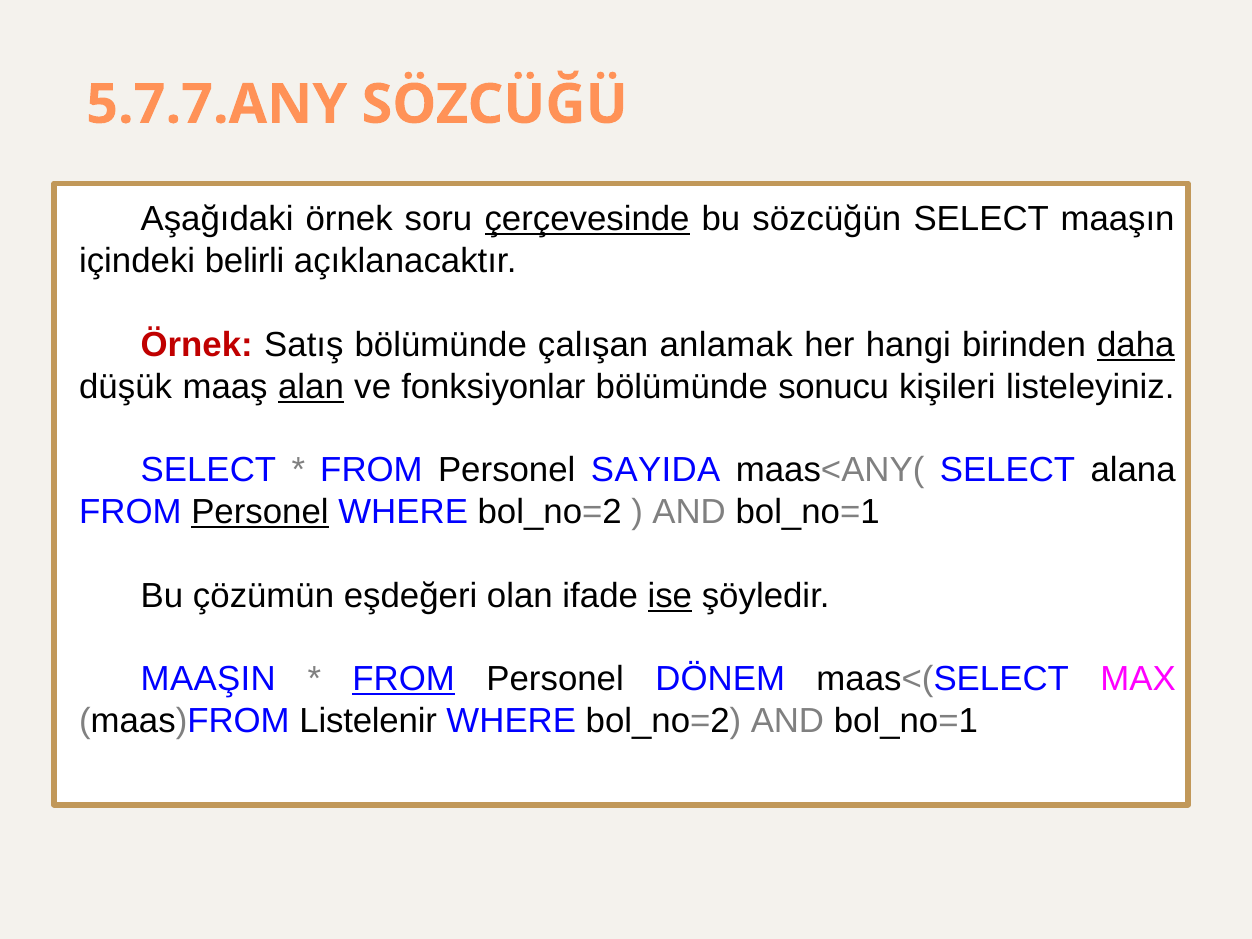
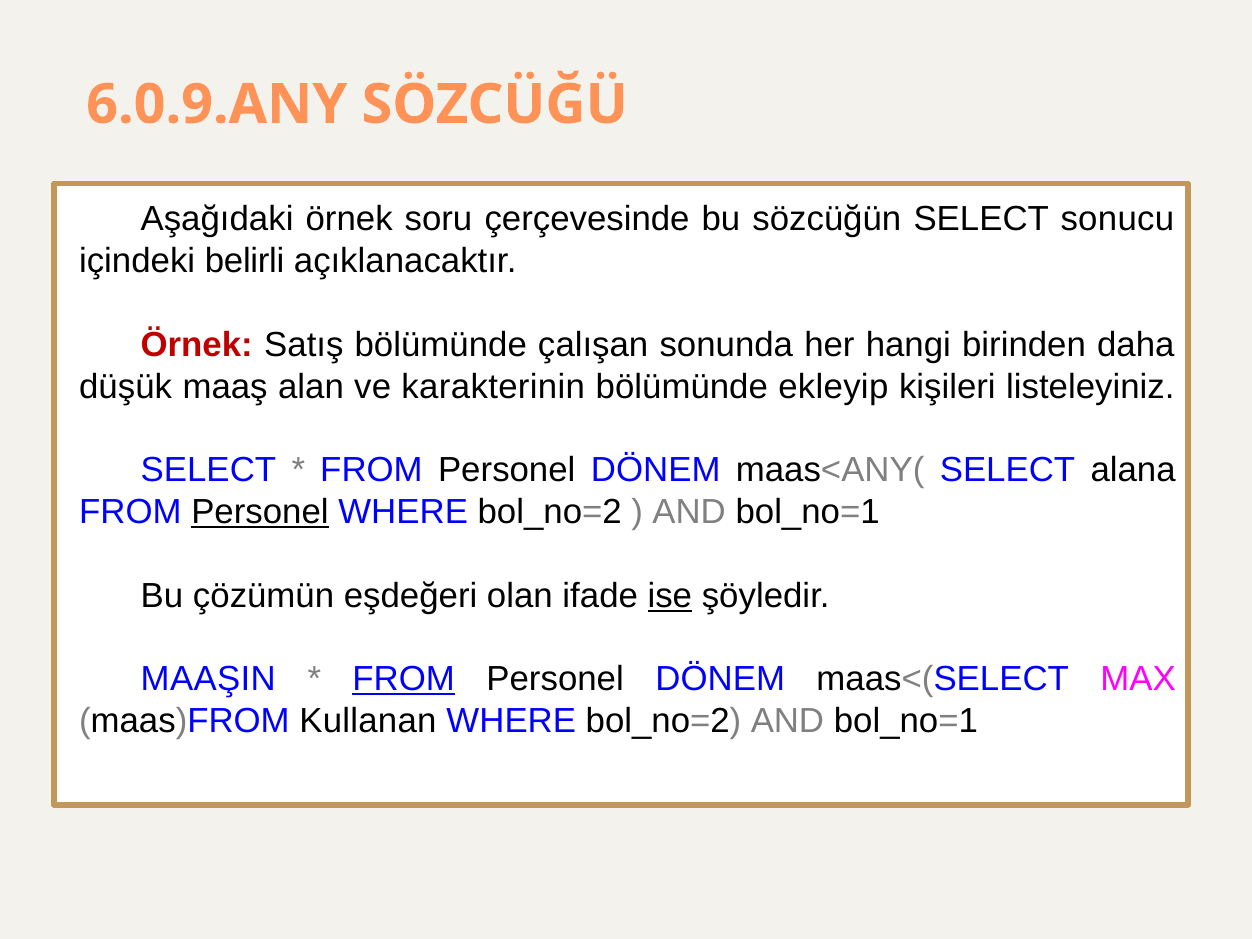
5.7.7.ANY: 5.7.7.ANY -> 6.0.9.ANY (217, 105)
çerçevesinde underline: present -> none (587, 219)
maaşın: maaşın -> sonucu (1117, 219)
anlamak: anlamak -> sonunda (726, 345)
daha underline: present -> none (1136, 345)
alan underline: present -> none (311, 387)
fonksiyonlar: fonksiyonlar -> karakterinin (493, 387)
sonucu: sonucu -> ekleyip (833, 387)
SAYIDA: SAYIDA -> DÖNEM (656, 470)
Listelenir: Listelenir -> Kullanan (368, 721)
